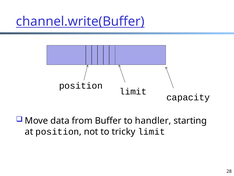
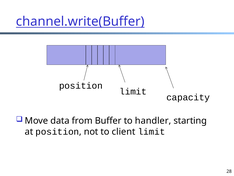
tricky: tricky -> client (124, 131)
